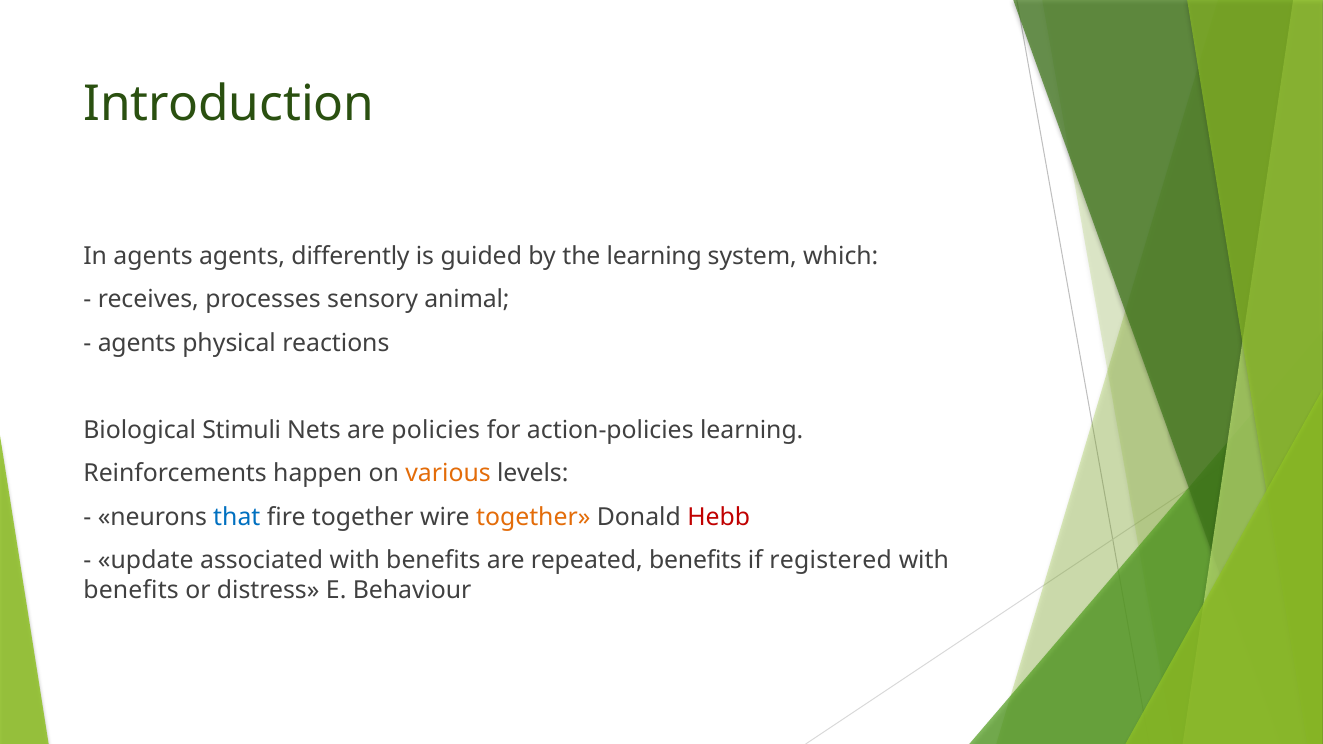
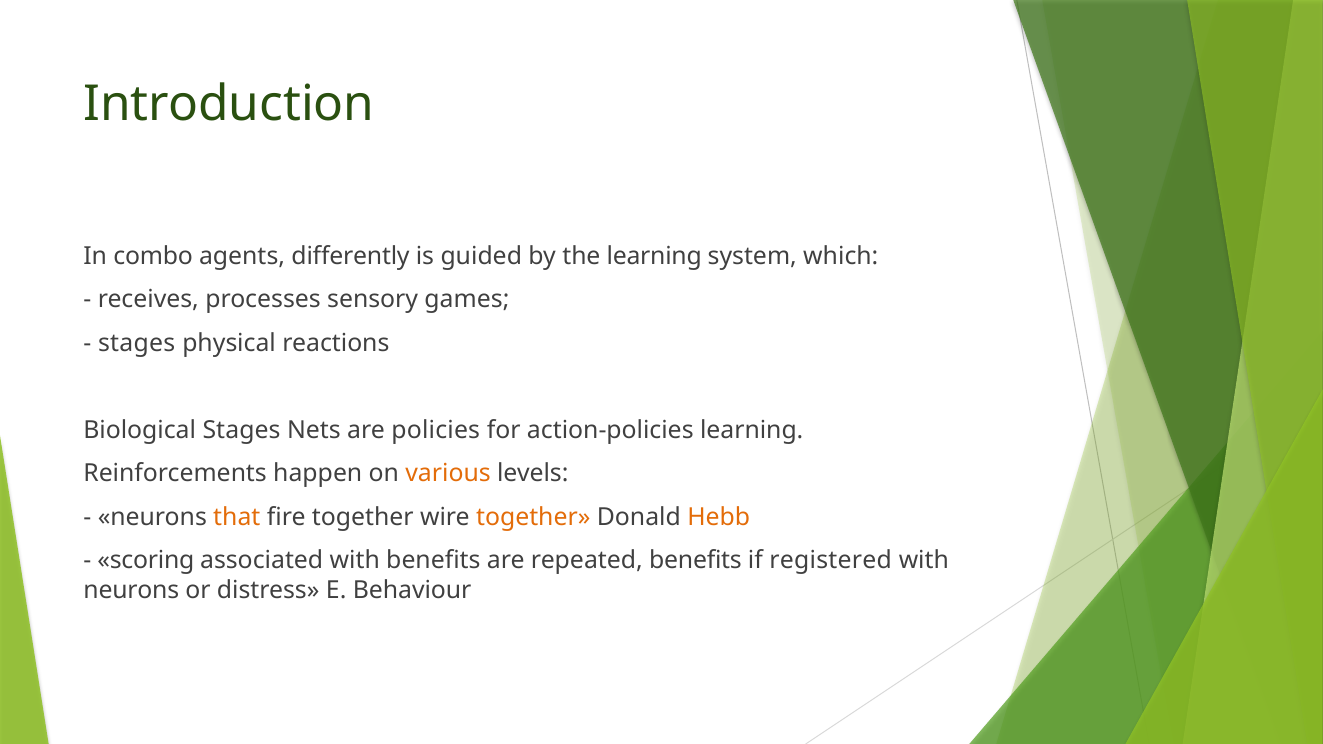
In agents: agents -> combo (153, 256)
animal: animal -> games (467, 300)
agents: agents -> stages (137, 343)
Biological Stimuli: Stimuli -> Stages (242, 430)
that colour: blue -> orange (237, 517)
Hebb colour: red -> orange (719, 517)
update: update -> scoring (146, 561)
benefits: benefits -> neurons (131, 591)
